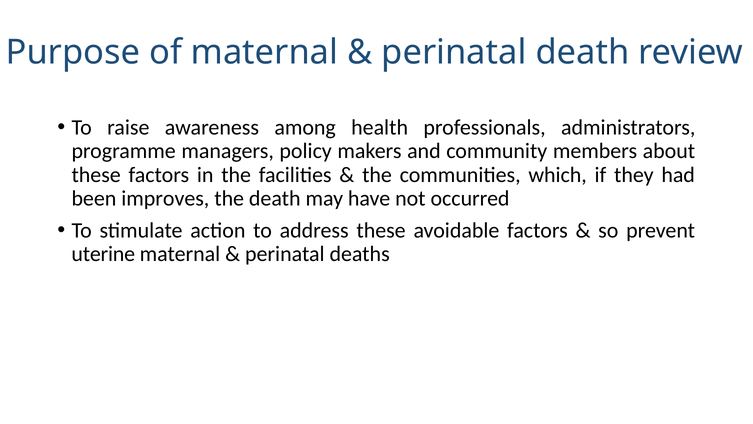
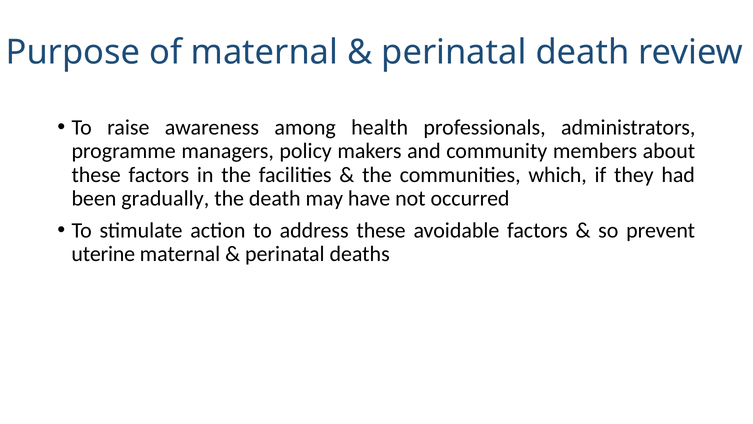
improves: improves -> gradually (165, 198)
